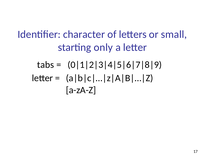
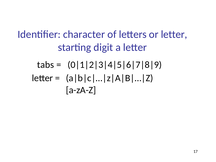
or small: small -> letter (174, 34)
only: only -> digit (103, 47)
